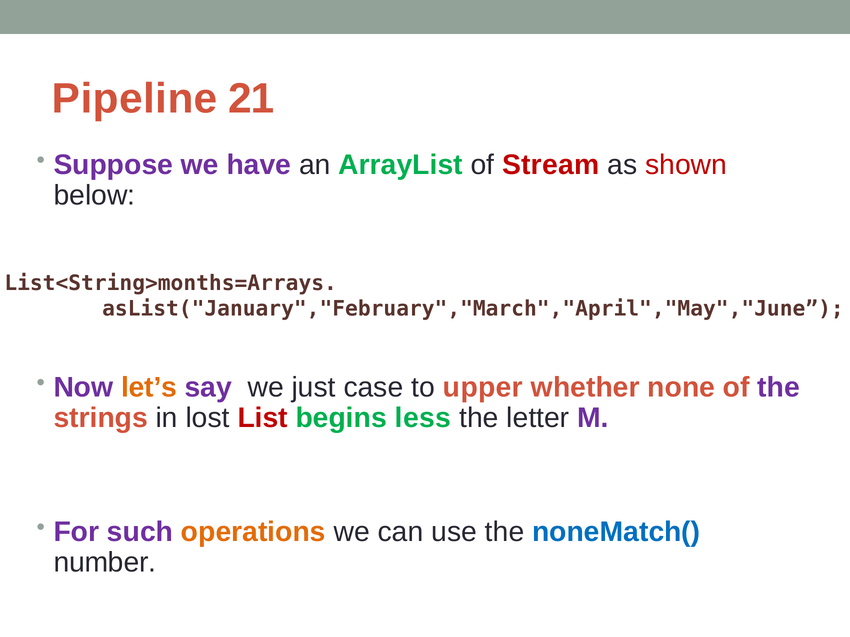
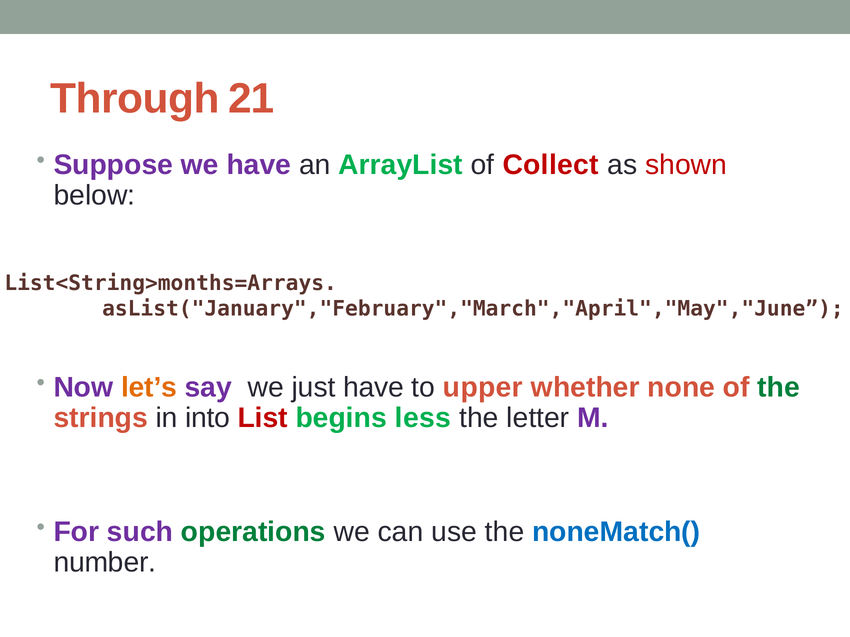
Pipeline: Pipeline -> Through (135, 99)
Stream: Stream -> Collect (551, 165)
just case: case -> have (374, 388)
the colour: purple -> green (779, 388)
lost: lost -> into (208, 418)
operations colour: orange -> green (253, 532)
